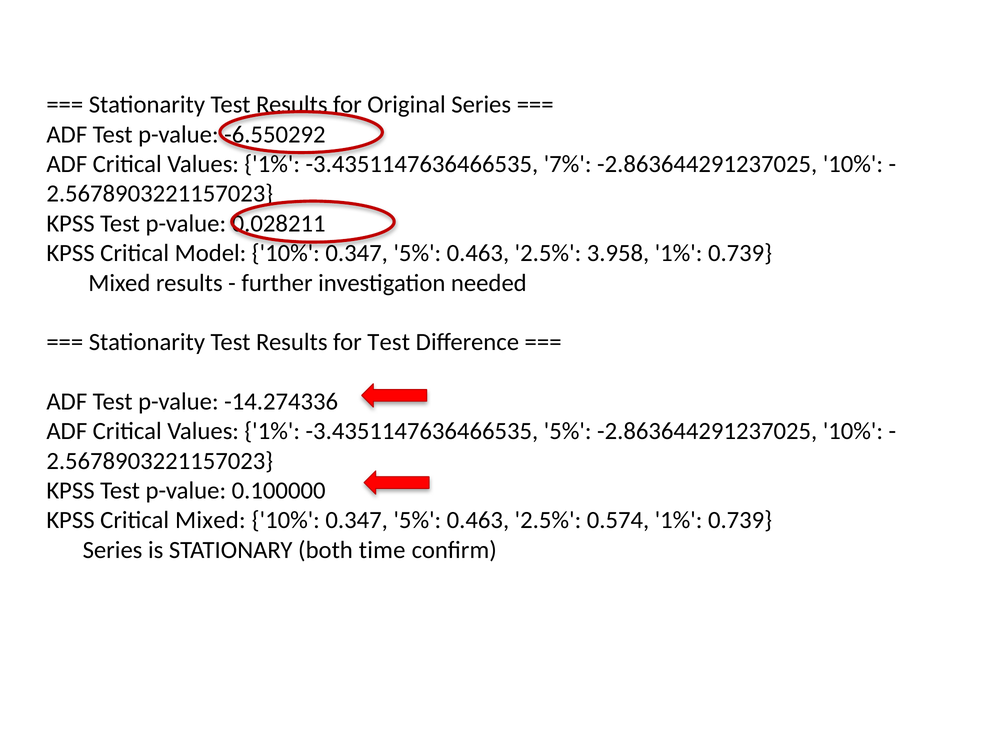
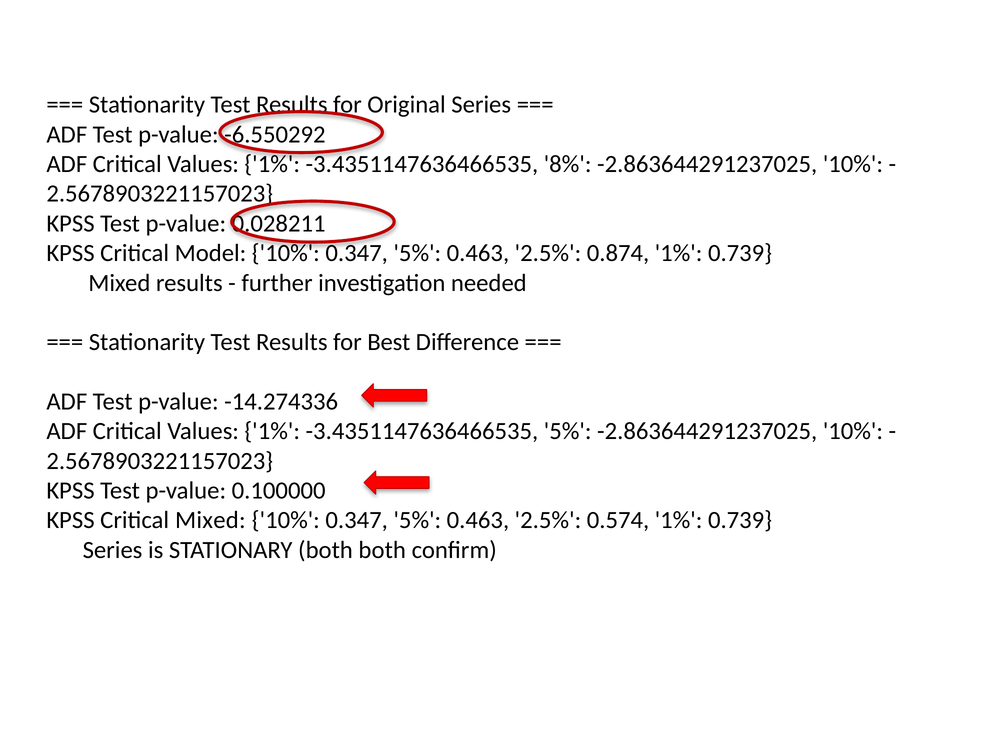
7%: 7% -> 8% (568, 164)
3.958: 3.958 -> 0.874 (618, 253)
for Test: Test -> Best (389, 342)
both time: time -> both (382, 550)
